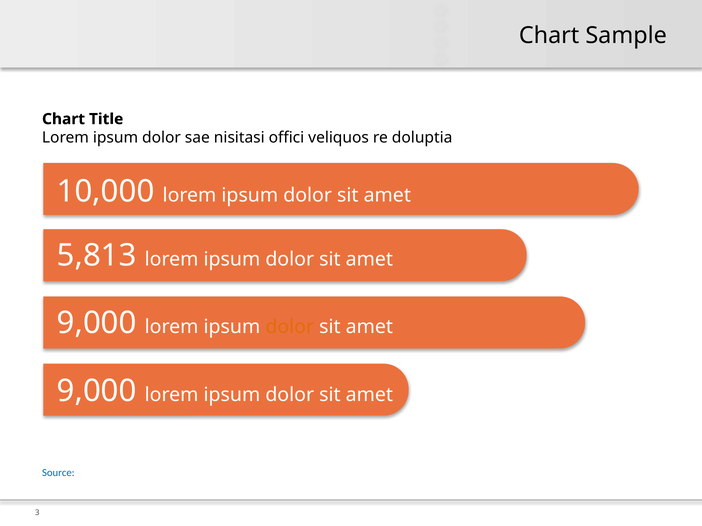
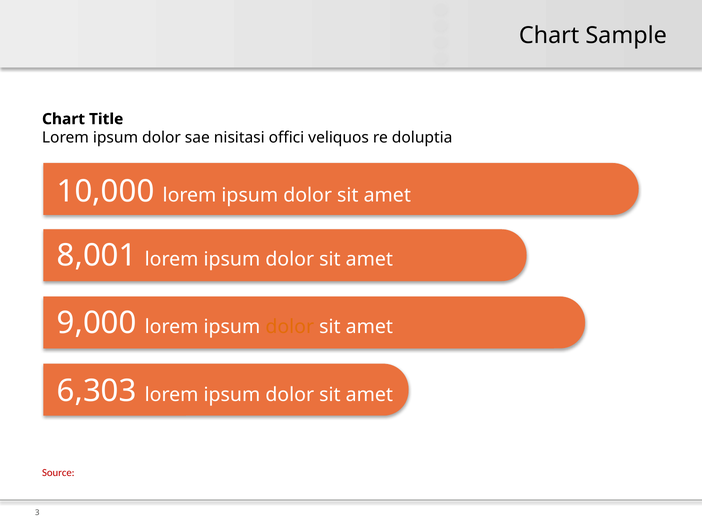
5,813: 5,813 -> 8,001 (97, 256)
9,000: 9,000 -> 6,303 (97, 391)
Source colour: blue -> red (58, 473)
